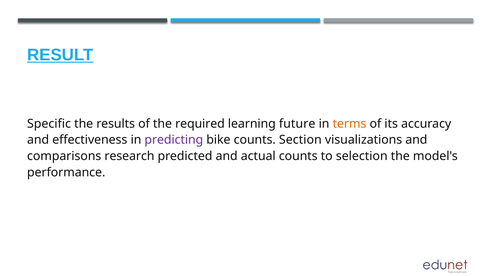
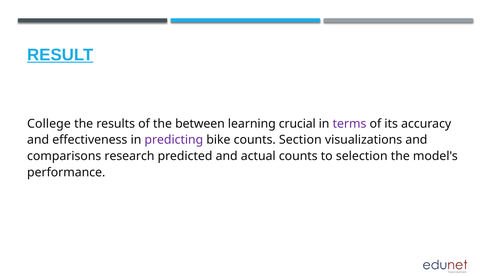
Specific: Specific -> College (49, 124)
required: required -> between (200, 124)
future: future -> crucial (297, 124)
terms colour: orange -> purple (350, 124)
